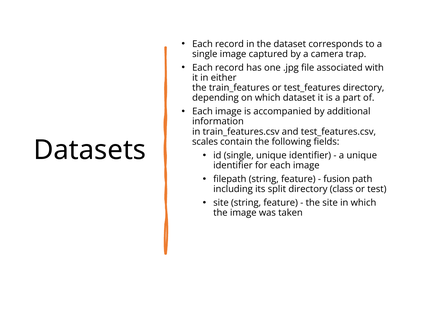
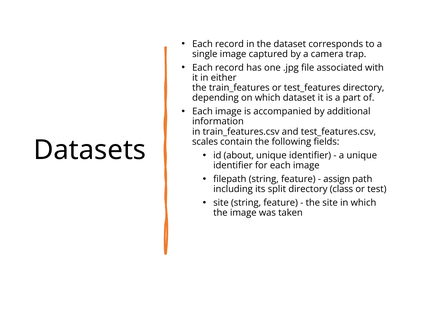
id single: single -> about (239, 156)
fusion: fusion -> assign (337, 179)
